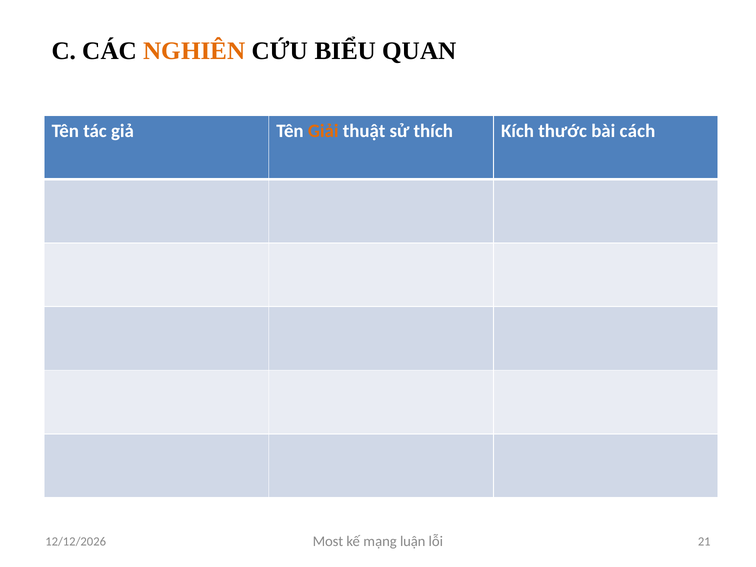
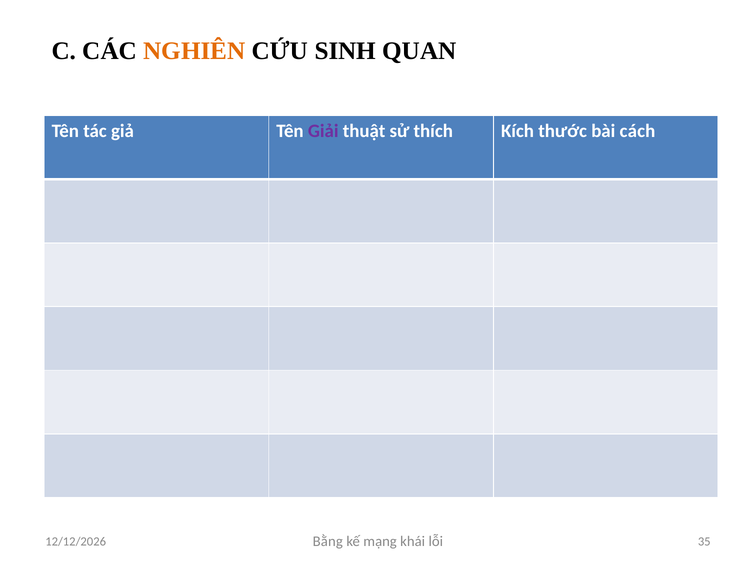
BIỂU: BIỂU -> SINH (345, 51)
Giải colour: orange -> purple (323, 131)
Most: Most -> Bằng (328, 542)
luận: luận -> khái (413, 542)
21: 21 -> 35 (704, 541)
